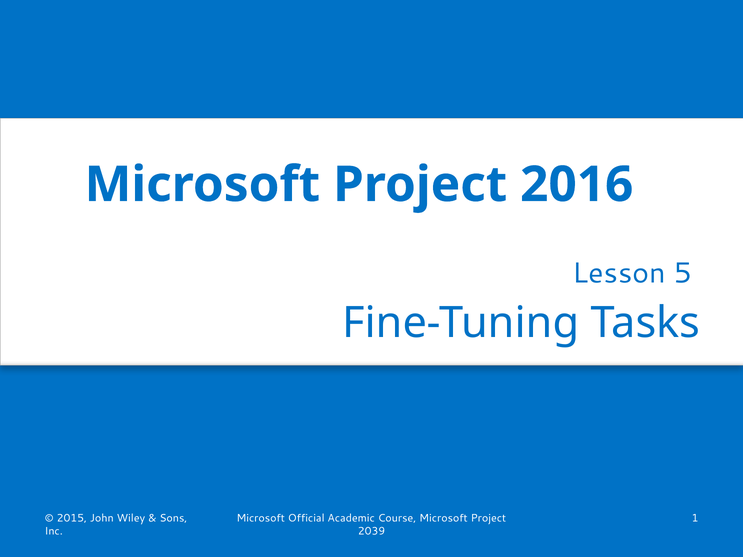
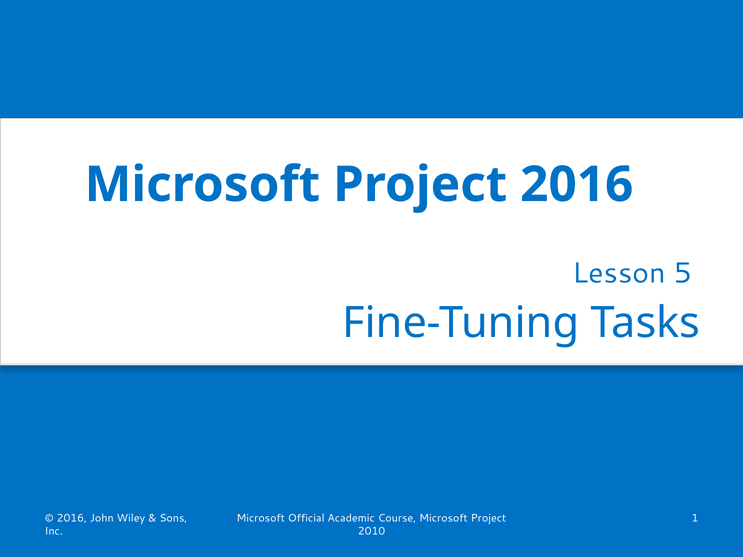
2015: 2015 -> 2016 (72, 518)
2039: 2039 -> 2010 (372, 531)
